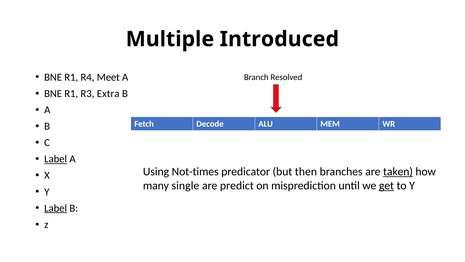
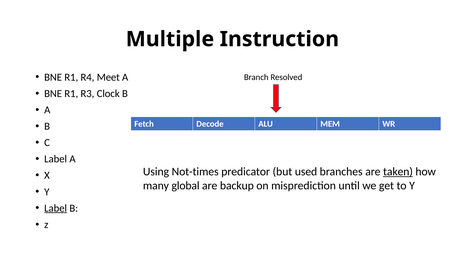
Introduced: Introduced -> Instruction (279, 39)
Extra: Extra -> Clock (108, 93)
Label underline: present -> none (56, 159)
then: then -> used (306, 171)
single: single -> global (186, 185)
predict: predict -> backup (237, 185)
get underline: present -> none (387, 185)
